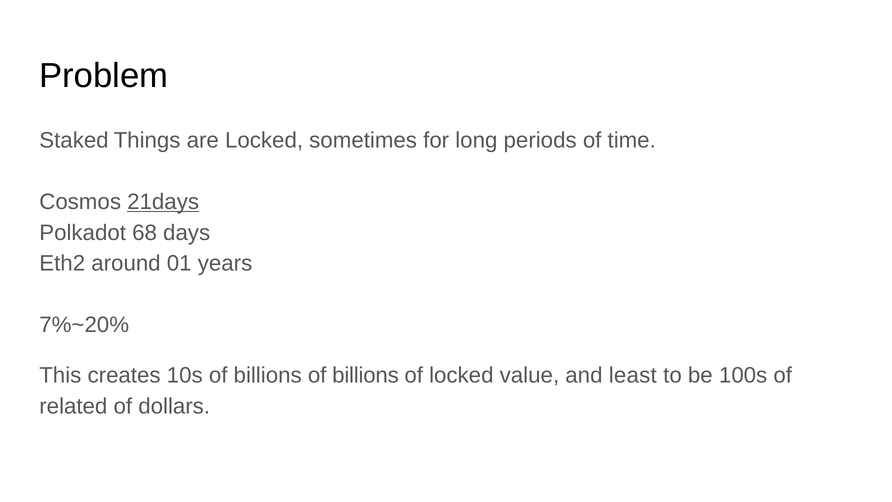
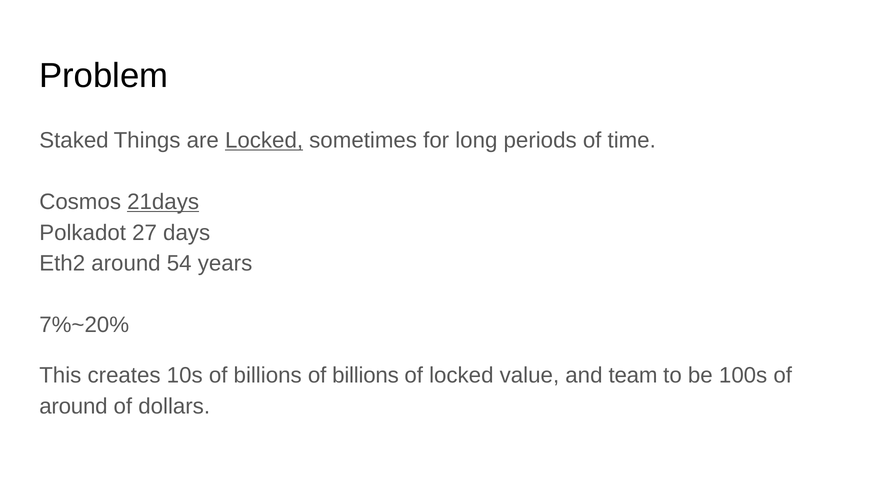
Locked underline: none -> present (264, 140)
68: 68 -> 27 (145, 233)
01: 01 -> 54 (179, 263)
least: least -> team (633, 375)
related: related -> around (73, 406)
